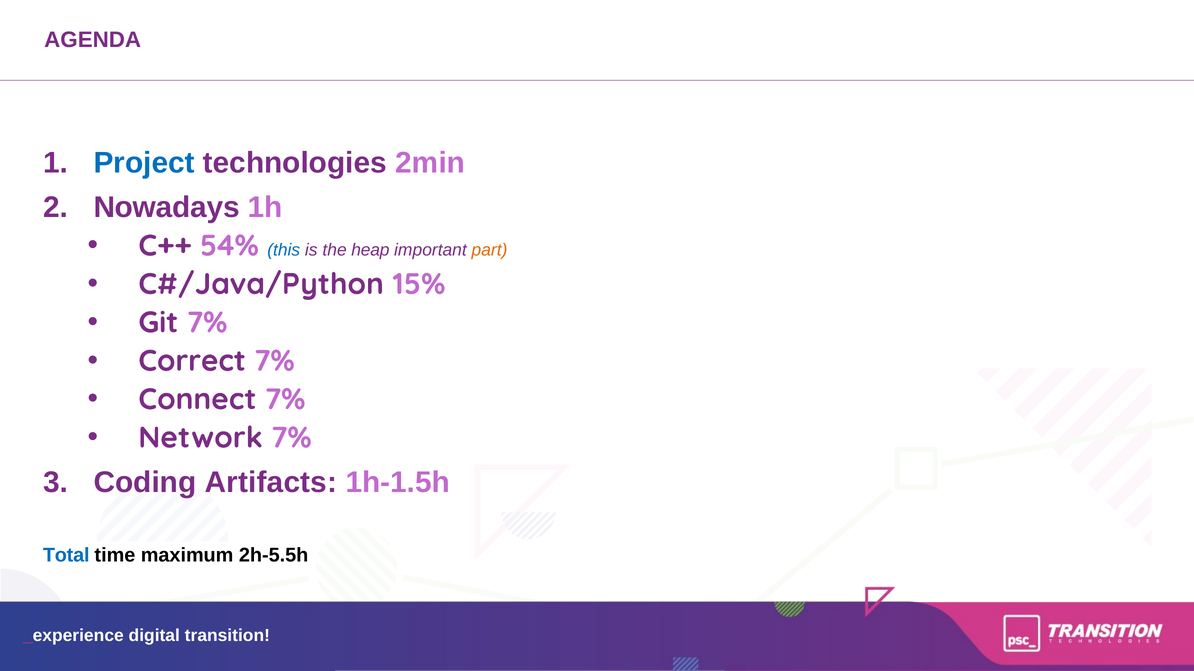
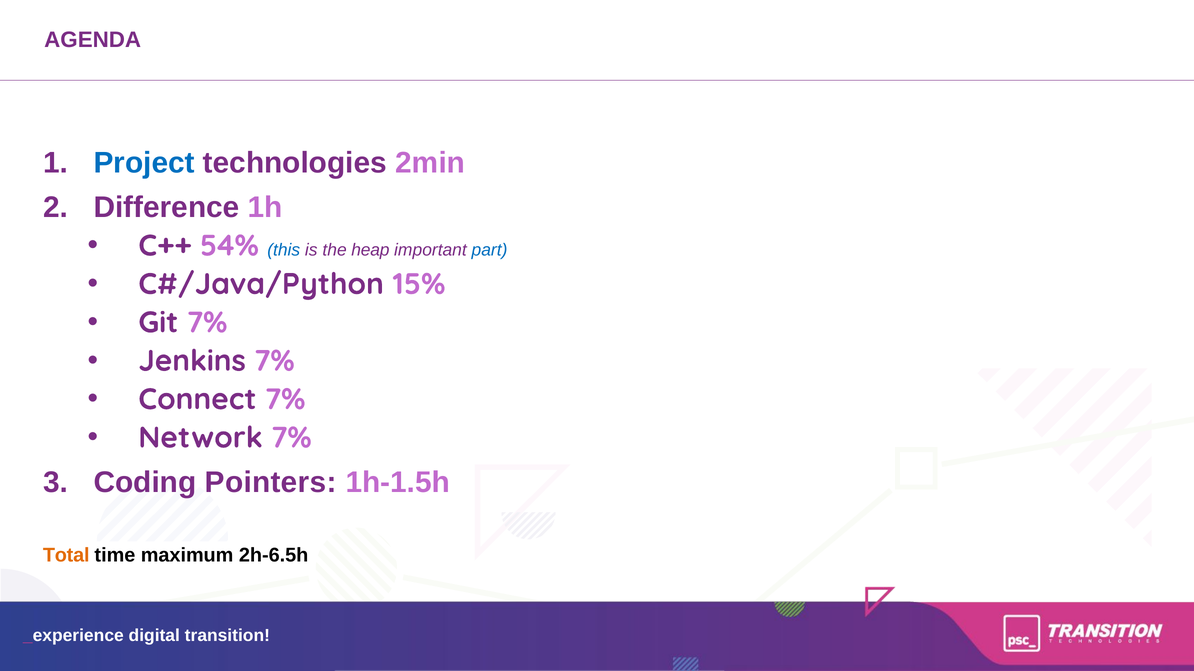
Nowadays: Nowadays -> Difference (167, 207)
part colour: orange -> blue (490, 250)
Correct: Correct -> Jenkins (192, 361)
Artifacts: Artifacts -> Pointers (271, 483)
Total colour: blue -> orange (66, 556)
2h-5.5h: 2h-5.5h -> 2h-6.5h (274, 556)
